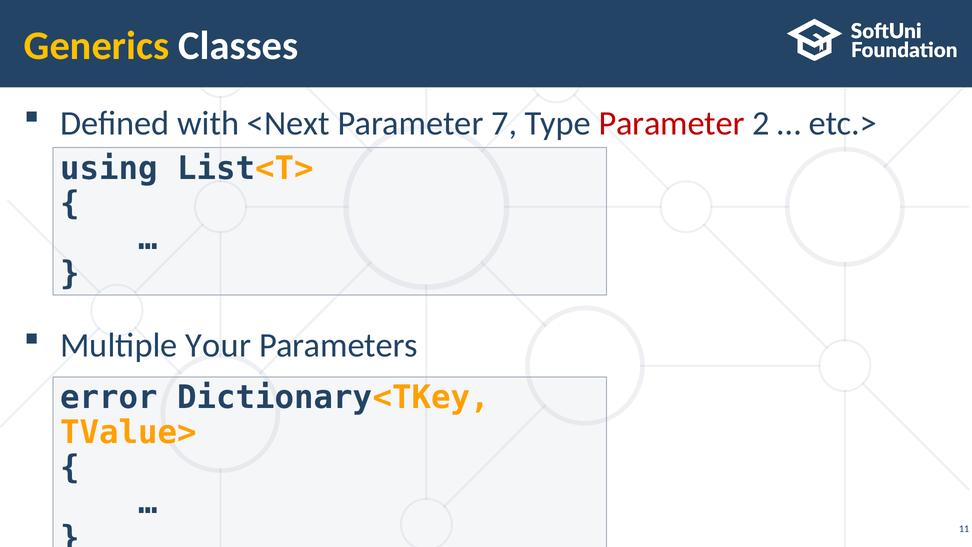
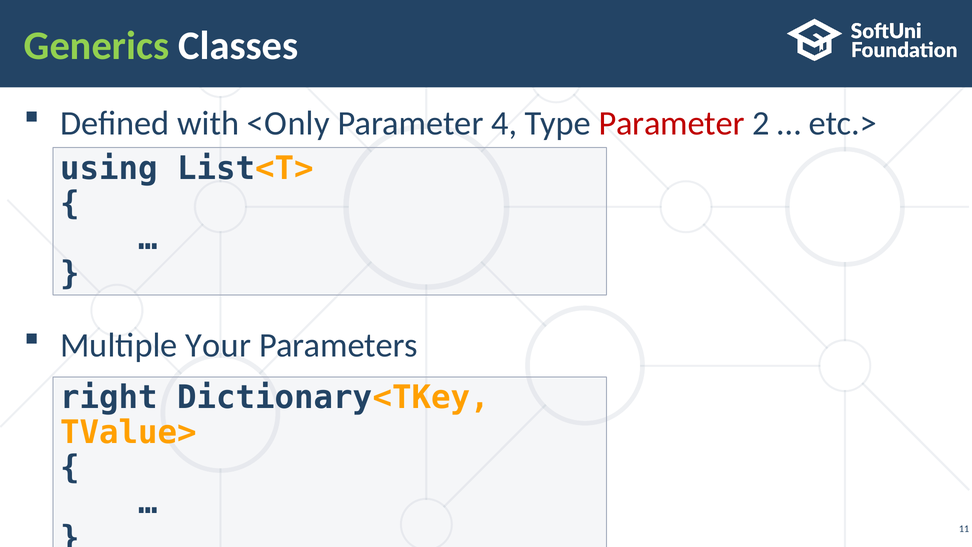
Generics colour: yellow -> light green (96, 46)
<Next: <Next -> <Only (288, 123)
7: 7 -> 4 (504, 123)
error: error -> right (109, 398)
